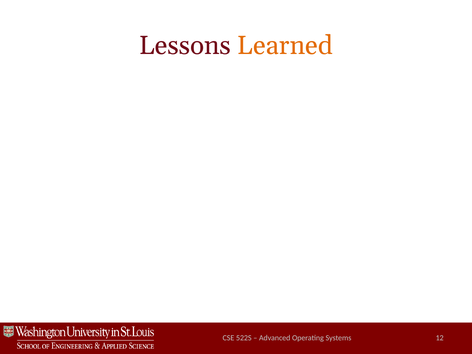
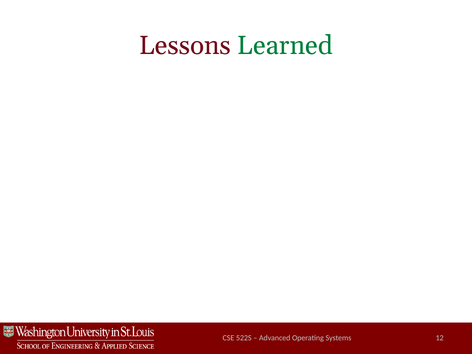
Learned colour: orange -> green (285, 45)
